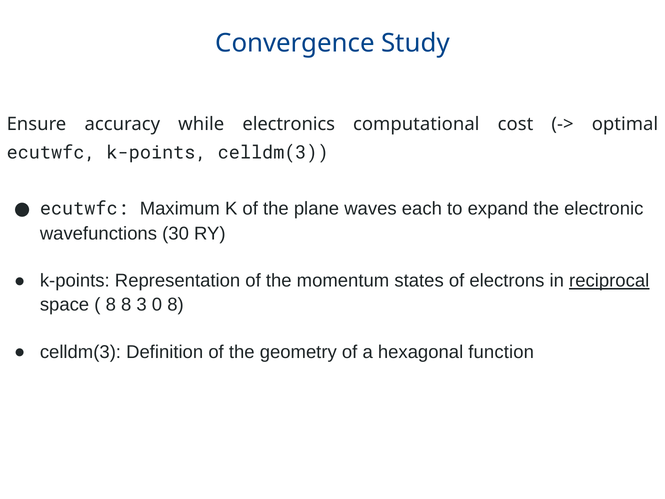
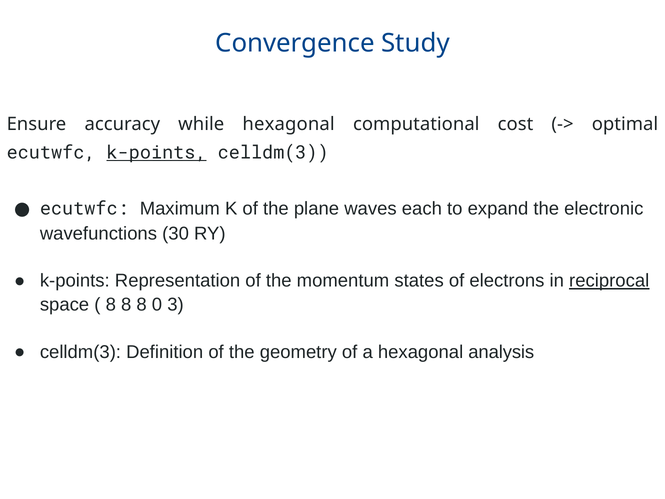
while electronics: electronics -> hexagonal (289, 124)
k-points underline: none -> present (157, 152)
8 8 3: 3 -> 8 (142, 304)
0 8: 8 -> 3 (176, 304)
function: function -> analysis (501, 352)
